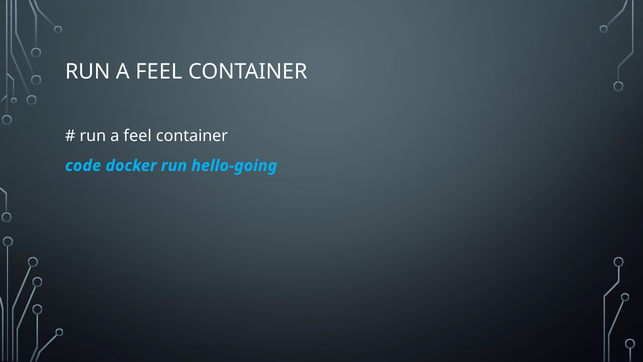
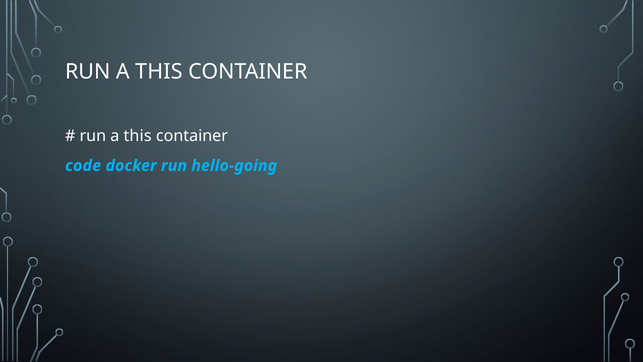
FEEL: FEEL -> THIS (159, 71)
feel: feel -> this (138, 136)
